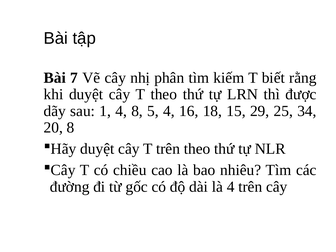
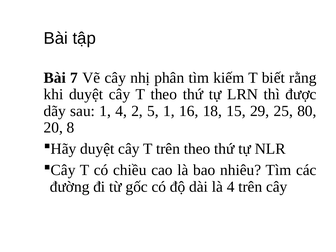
4 8: 8 -> 2 (137, 111)
5 4: 4 -> 1 (169, 111)
34: 34 -> 80 (307, 111)
